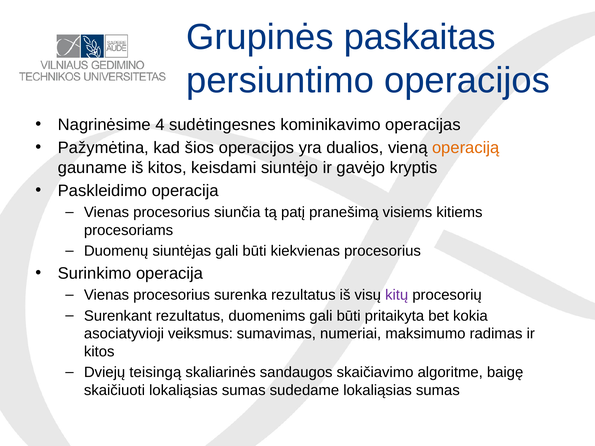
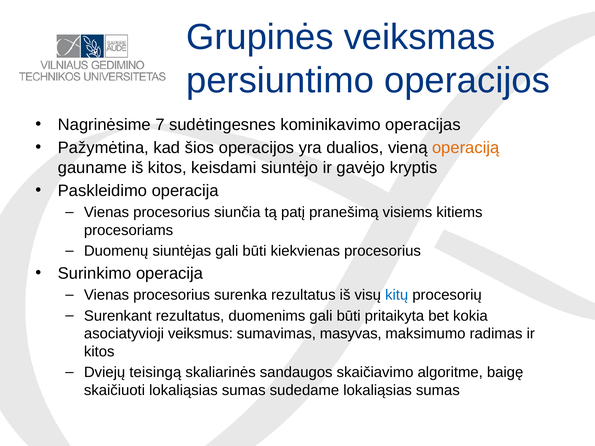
paskaitas: paskaitas -> veiksmas (420, 37)
4: 4 -> 7 (160, 125)
kitų colour: purple -> blue (397, 295)
numeriai: numeriai -> masyvas (351, 334)
